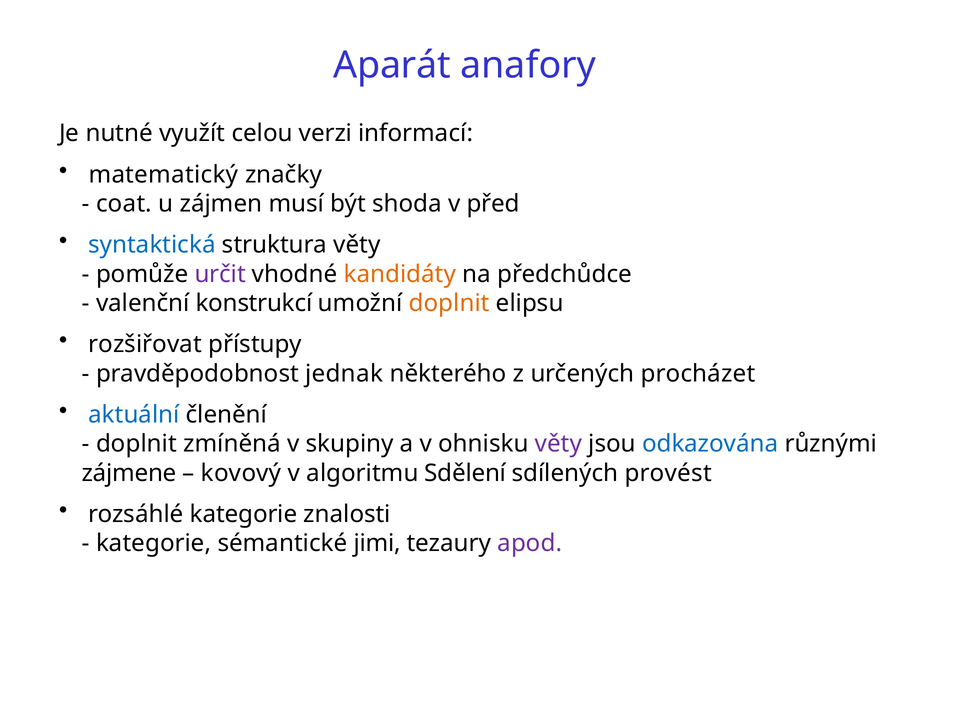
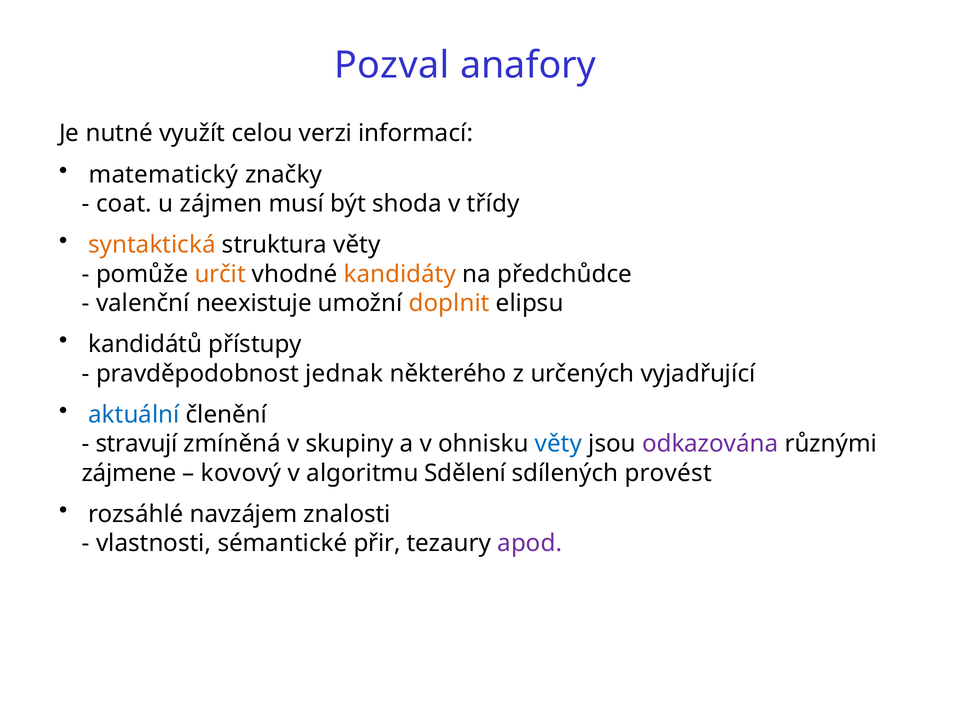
Aparát: Aparát -> Pozval (392, 65)
před: před -> třídy (493, 203)
syntaktická colour: blue -> orange (152, 245)
určit colour: purple -> orange (220, 274)
konstrukcí: konstrukcí -> neexistuje (254, 303)
rozšiřovat: rozšiřovat -> kandidátů (145, 344)
procházet: procházet -> vyjadřující (698, 373)
doplnit: doplnit -> stravují (137, 444)
věty colour: purple -> blue (558, 444)
odkazována colour: blue -> purple (710, 444)
rozsáhlé kategorie: kategorie -> navzájem (244, 514)
kategorie: kategorie -> vlastnosti (154, 543)
jimi: jimi -> přir (377, 543)
